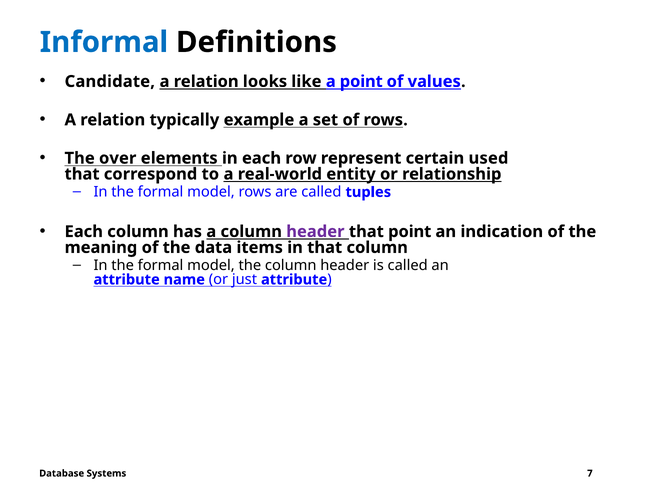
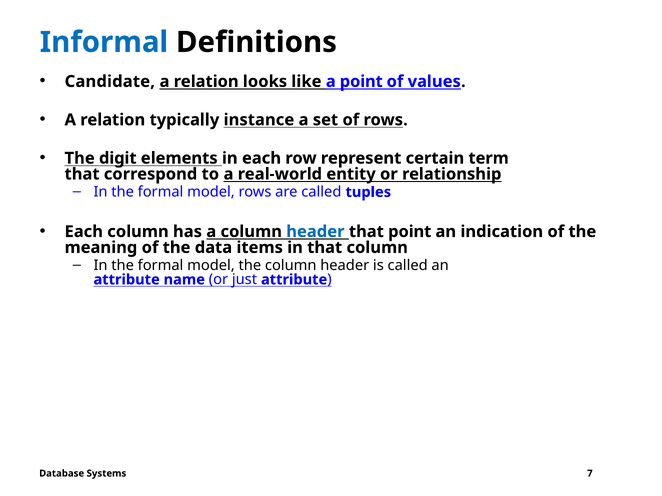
example: example -> instance (259, 120)
over: over -> digit (118, 158)
used: used -> term (489, 158)
header colour: purple -> blue (315, 232)
